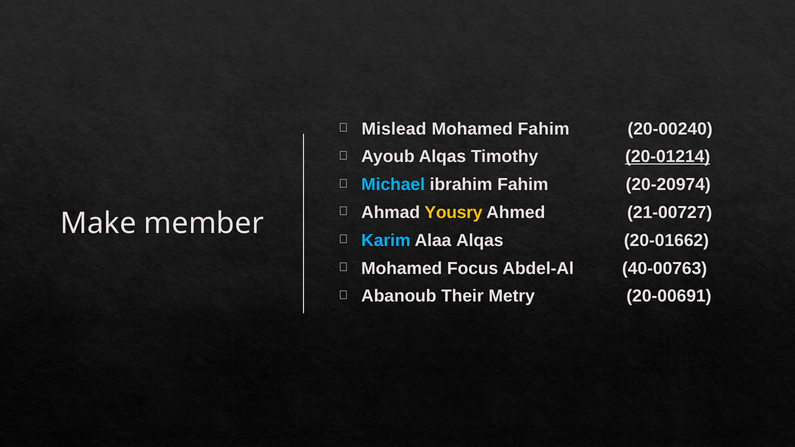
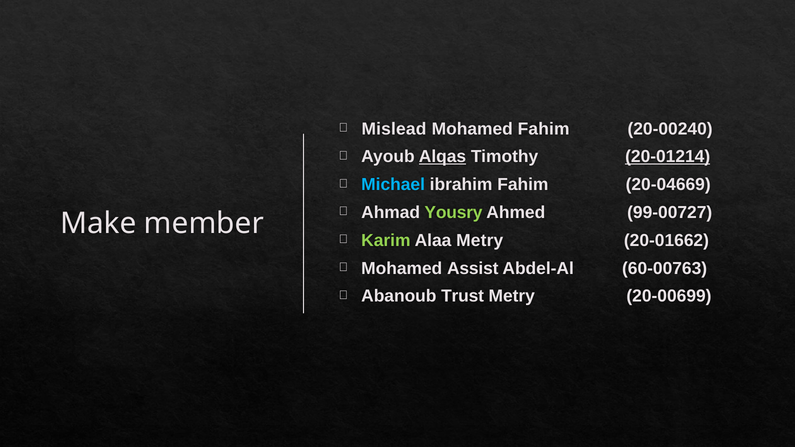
Alqas underline: none -> present (442, 157)
20-20974: 20-20974 -> 20-04669 (668, 185)
Yousry colour: yellow -> light green (454, 213)
21-00727: 21-00727 -> 99-00727 (670, 213)
Karim colour: light blue -> light green (386, 241)
Alaa Alqas: Alqas -> Metry (480, 241)
Focus: Focus -> Assist (473, 268)
40-00763: 40-00763 -> 60-00763 (665, 268)
Their: Their -> Trust (463, 296)
20-00691: 20-00691 -> 20-00699 (669, 296)
